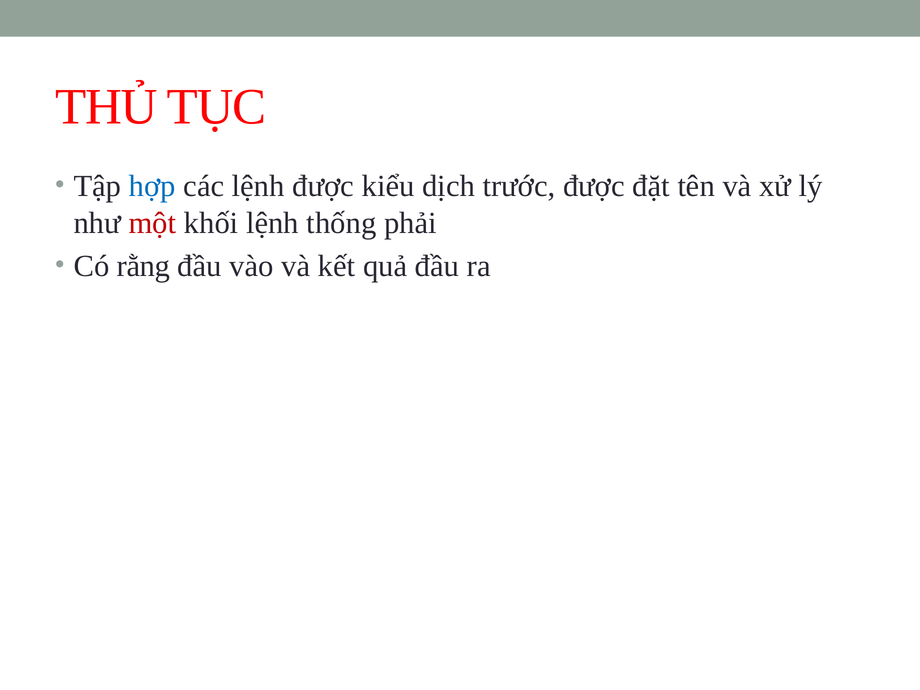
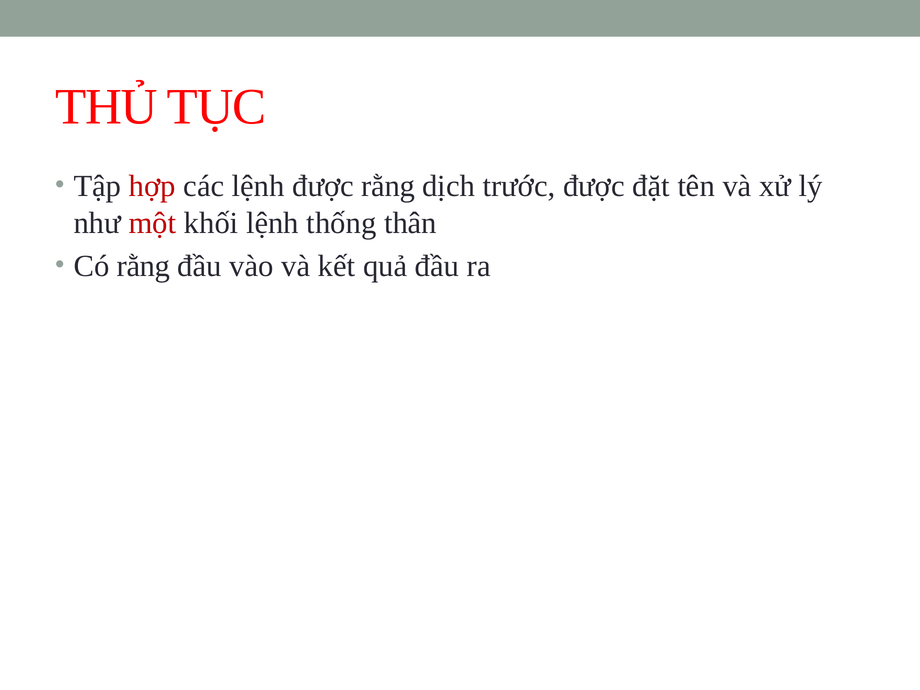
hợp colour: blue -> red (152, 186)
được kiểu: kiểu -> rằng (388, 186)
phải: phải -> thân (410, 223)
